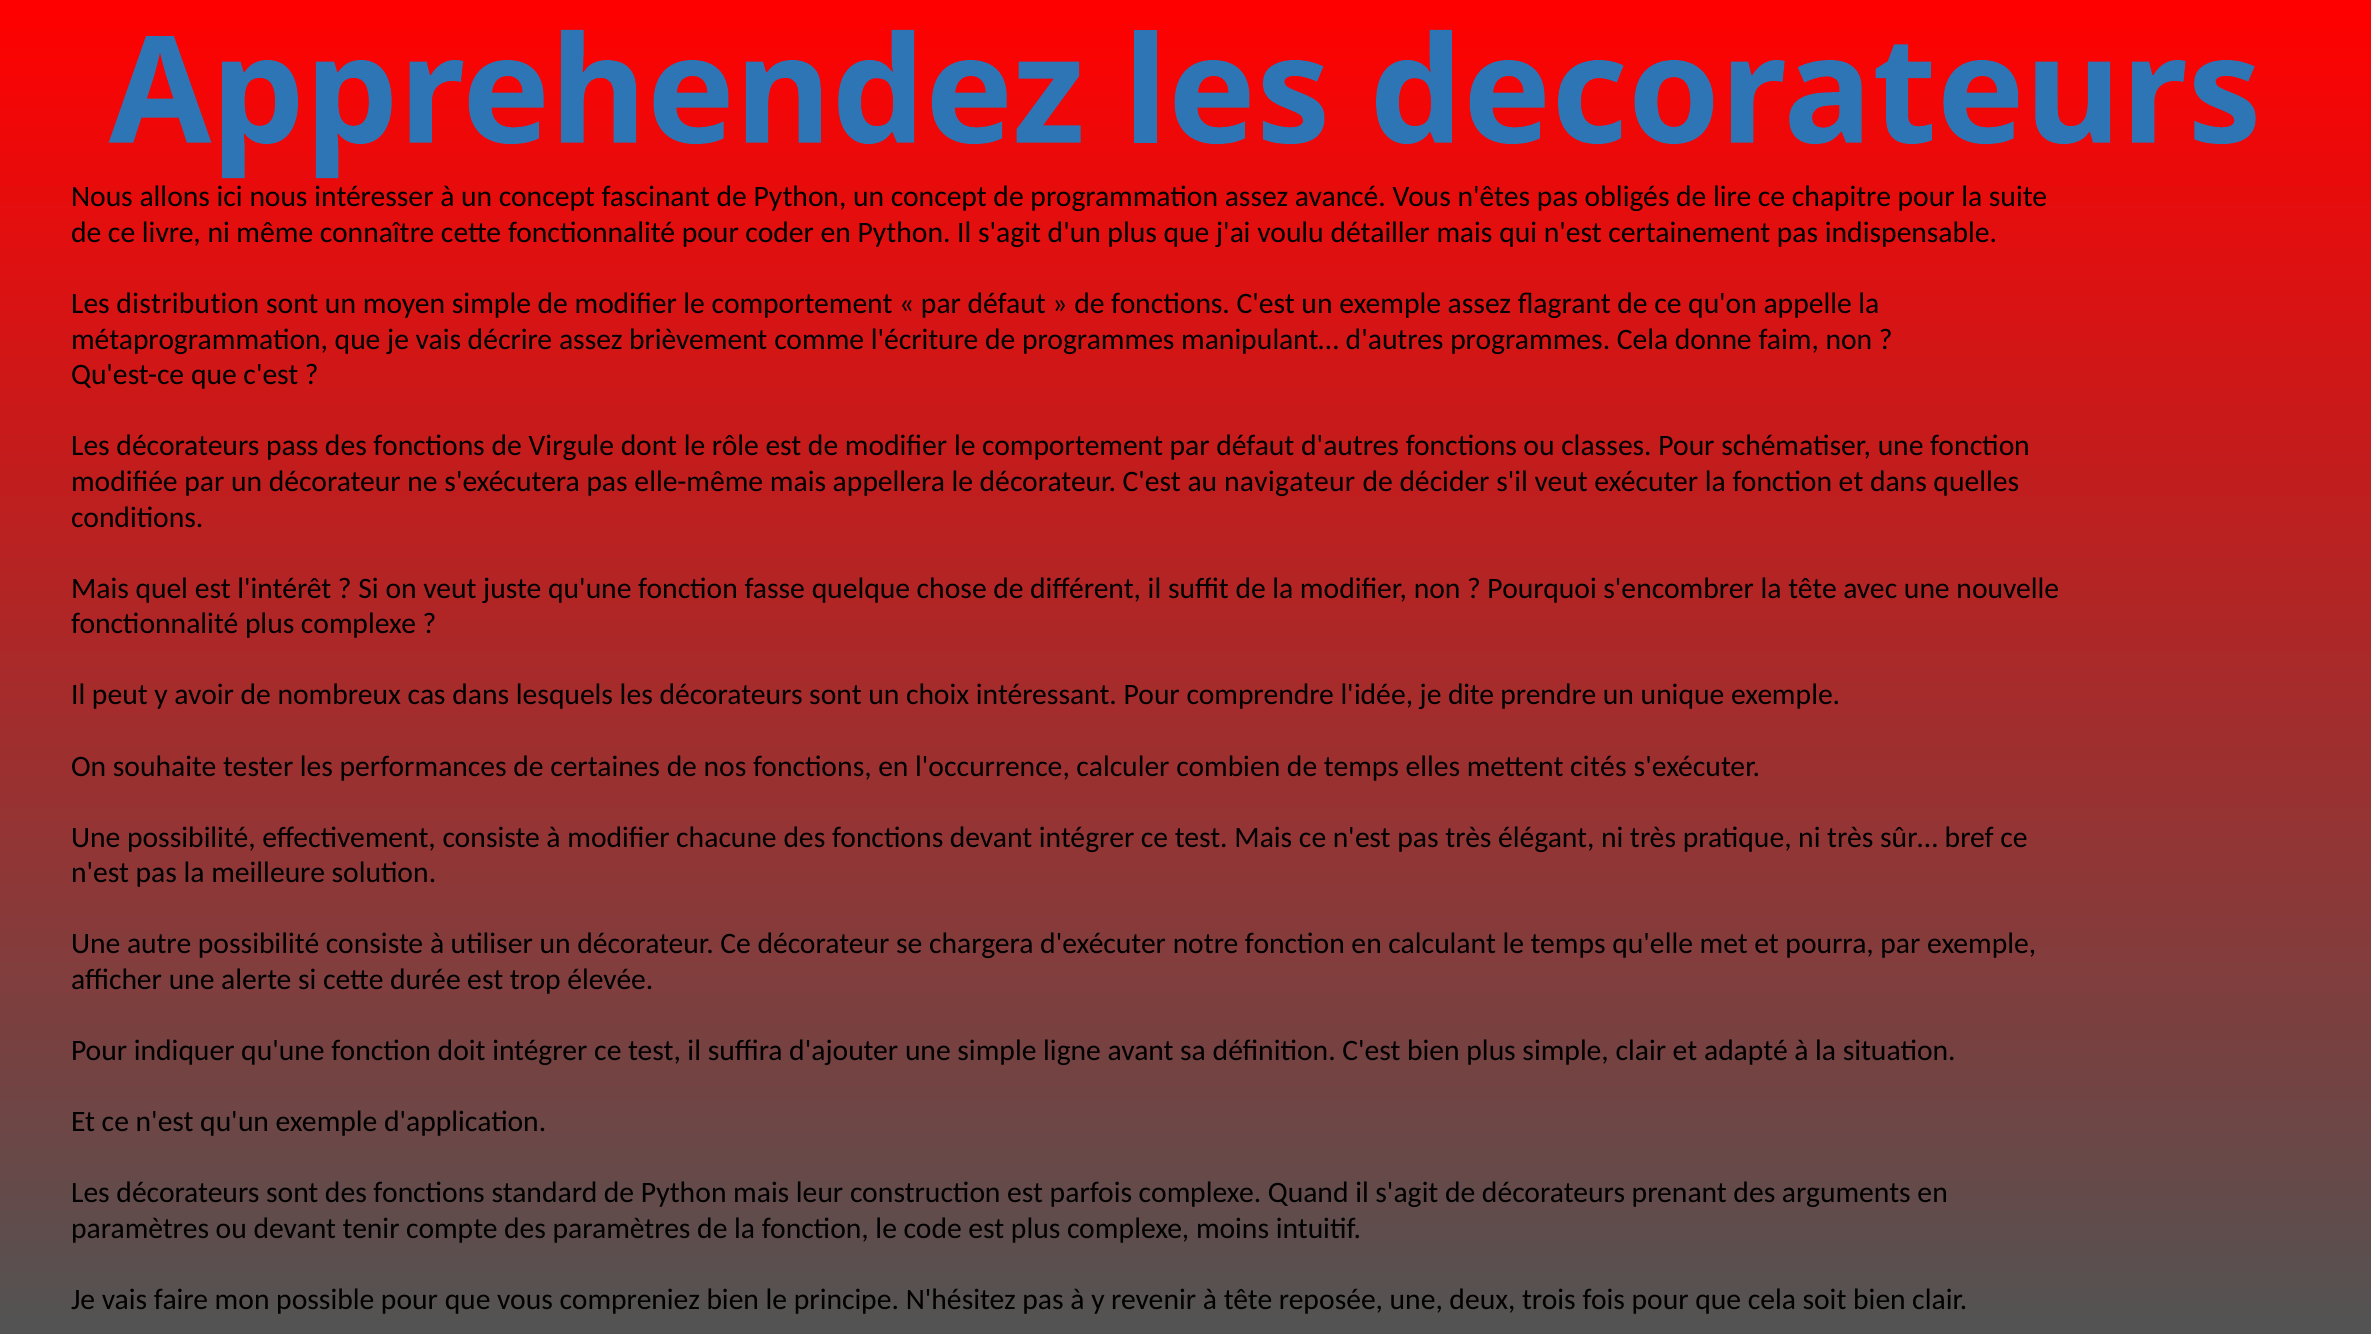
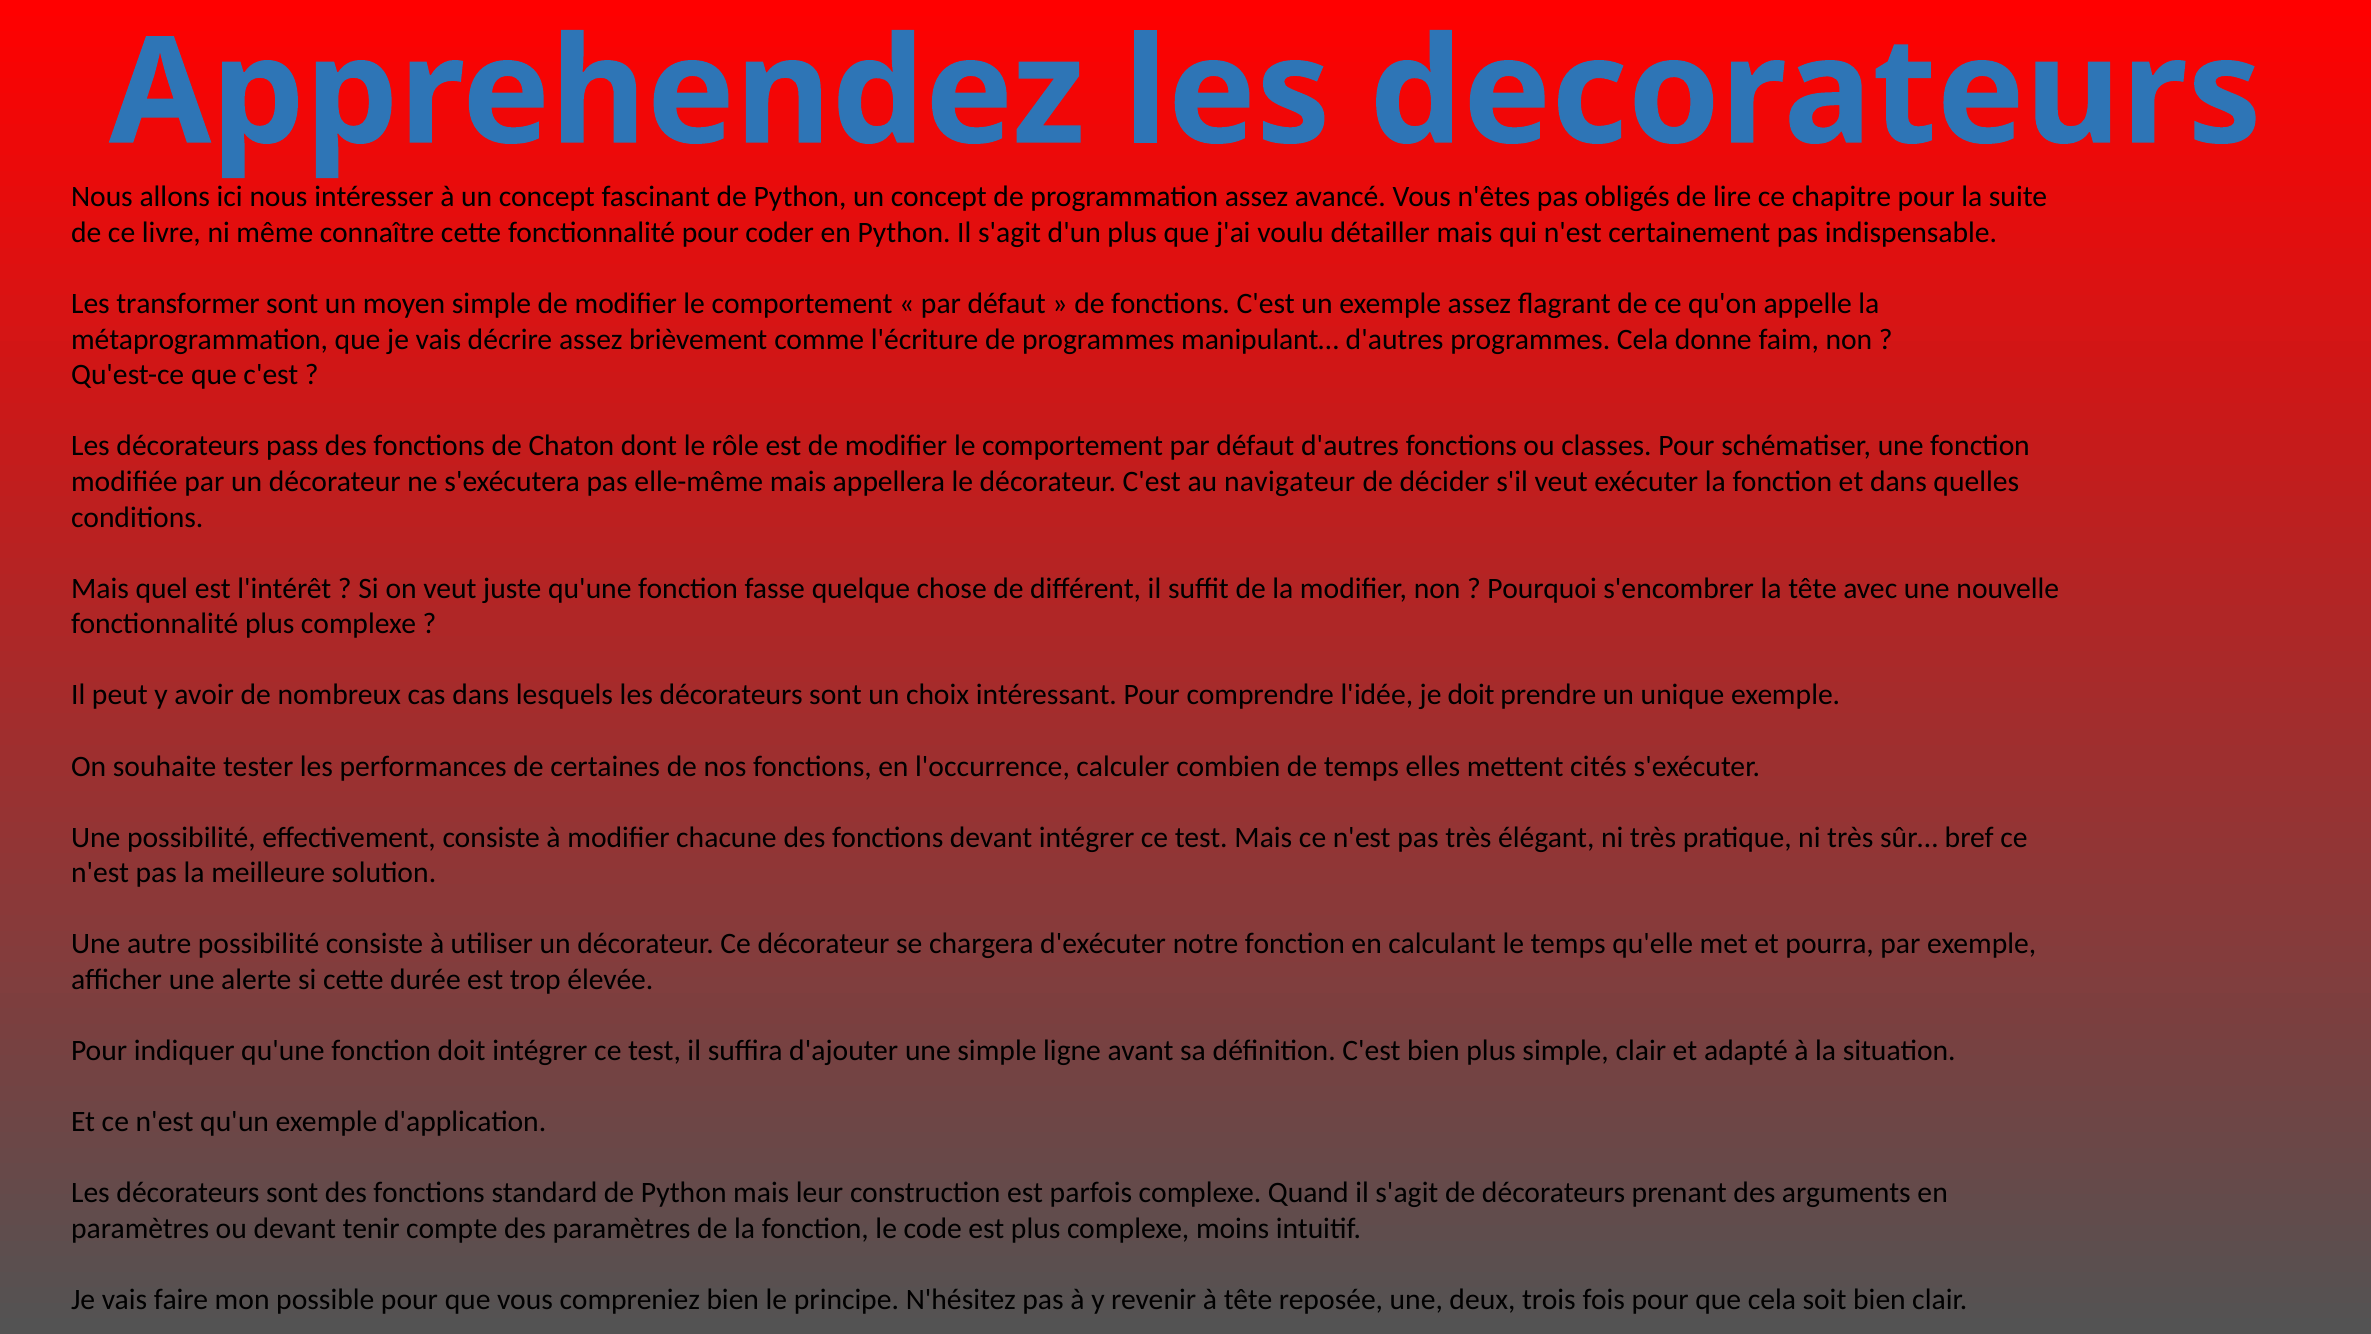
distribution: distribution -> transformer (188, 304)
Virgule: Virgule -> Chaton (571, 446)
je dite: dite -> doit (1471, 695)
